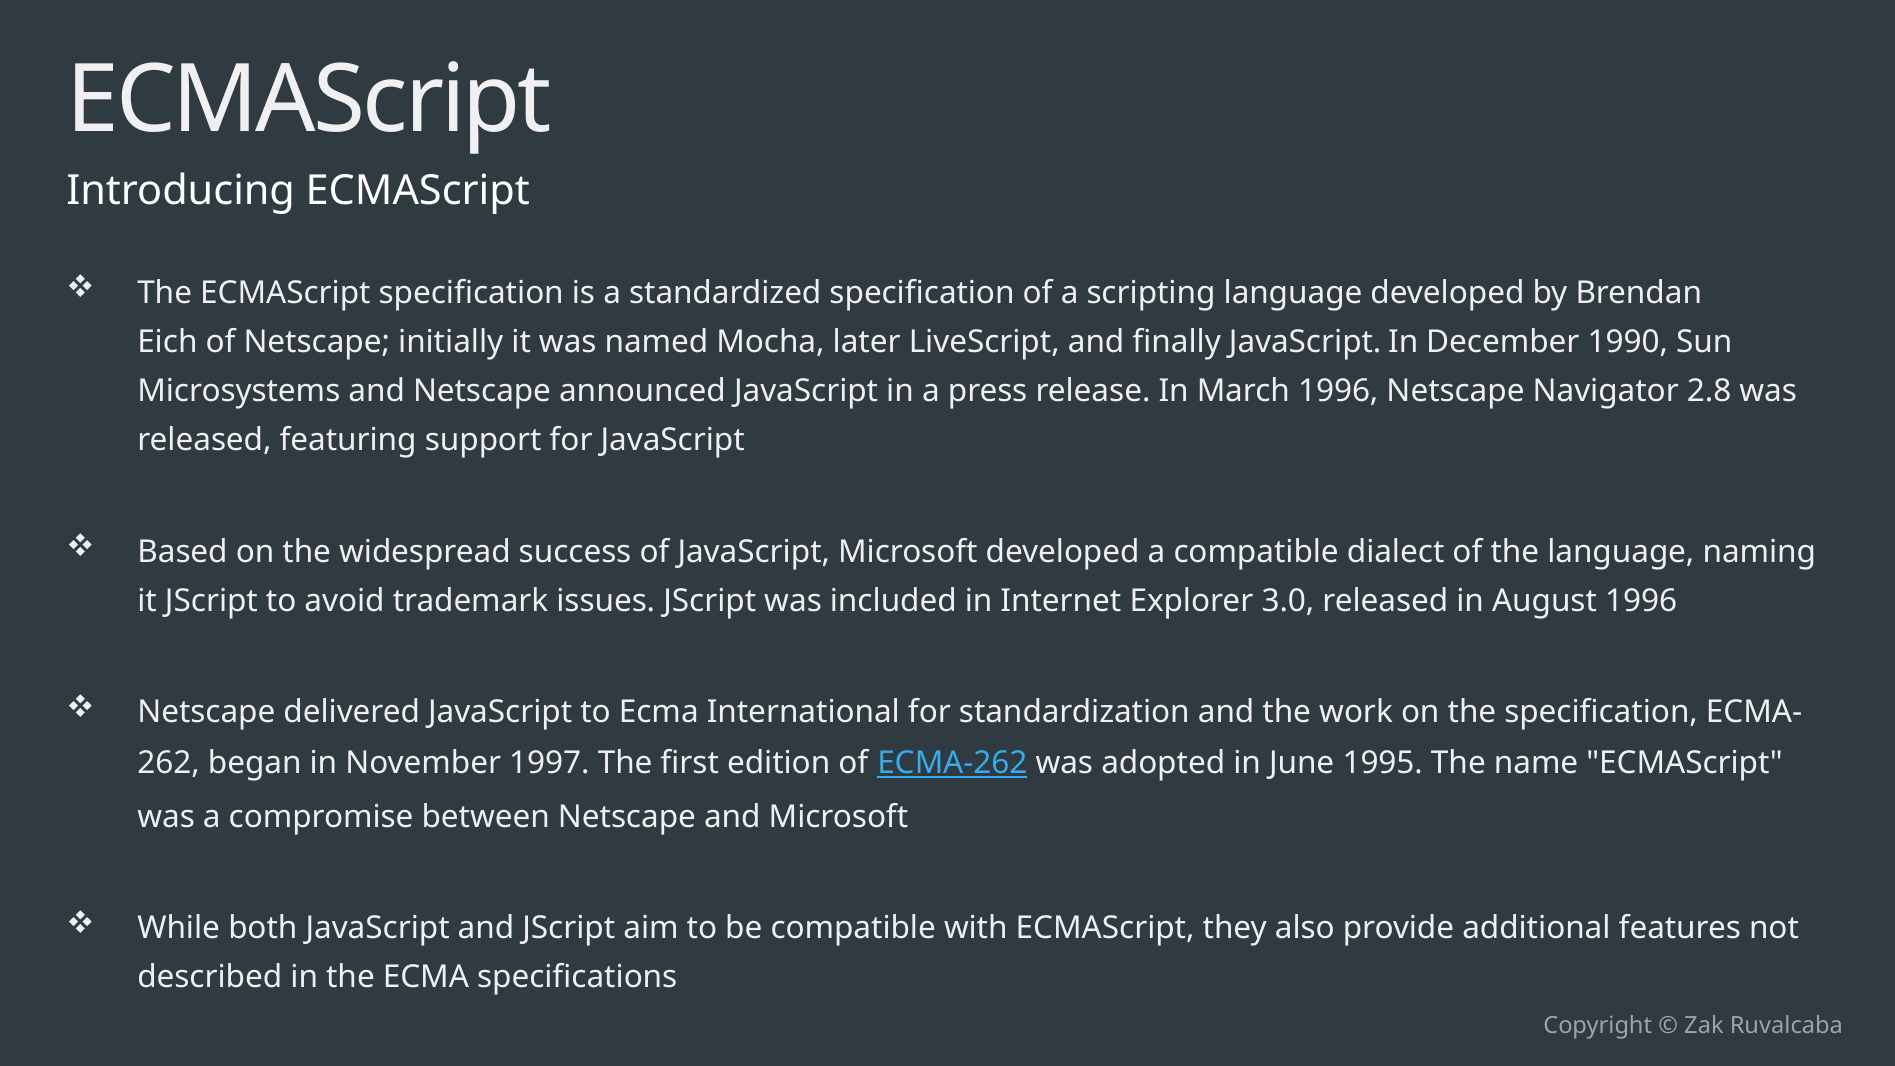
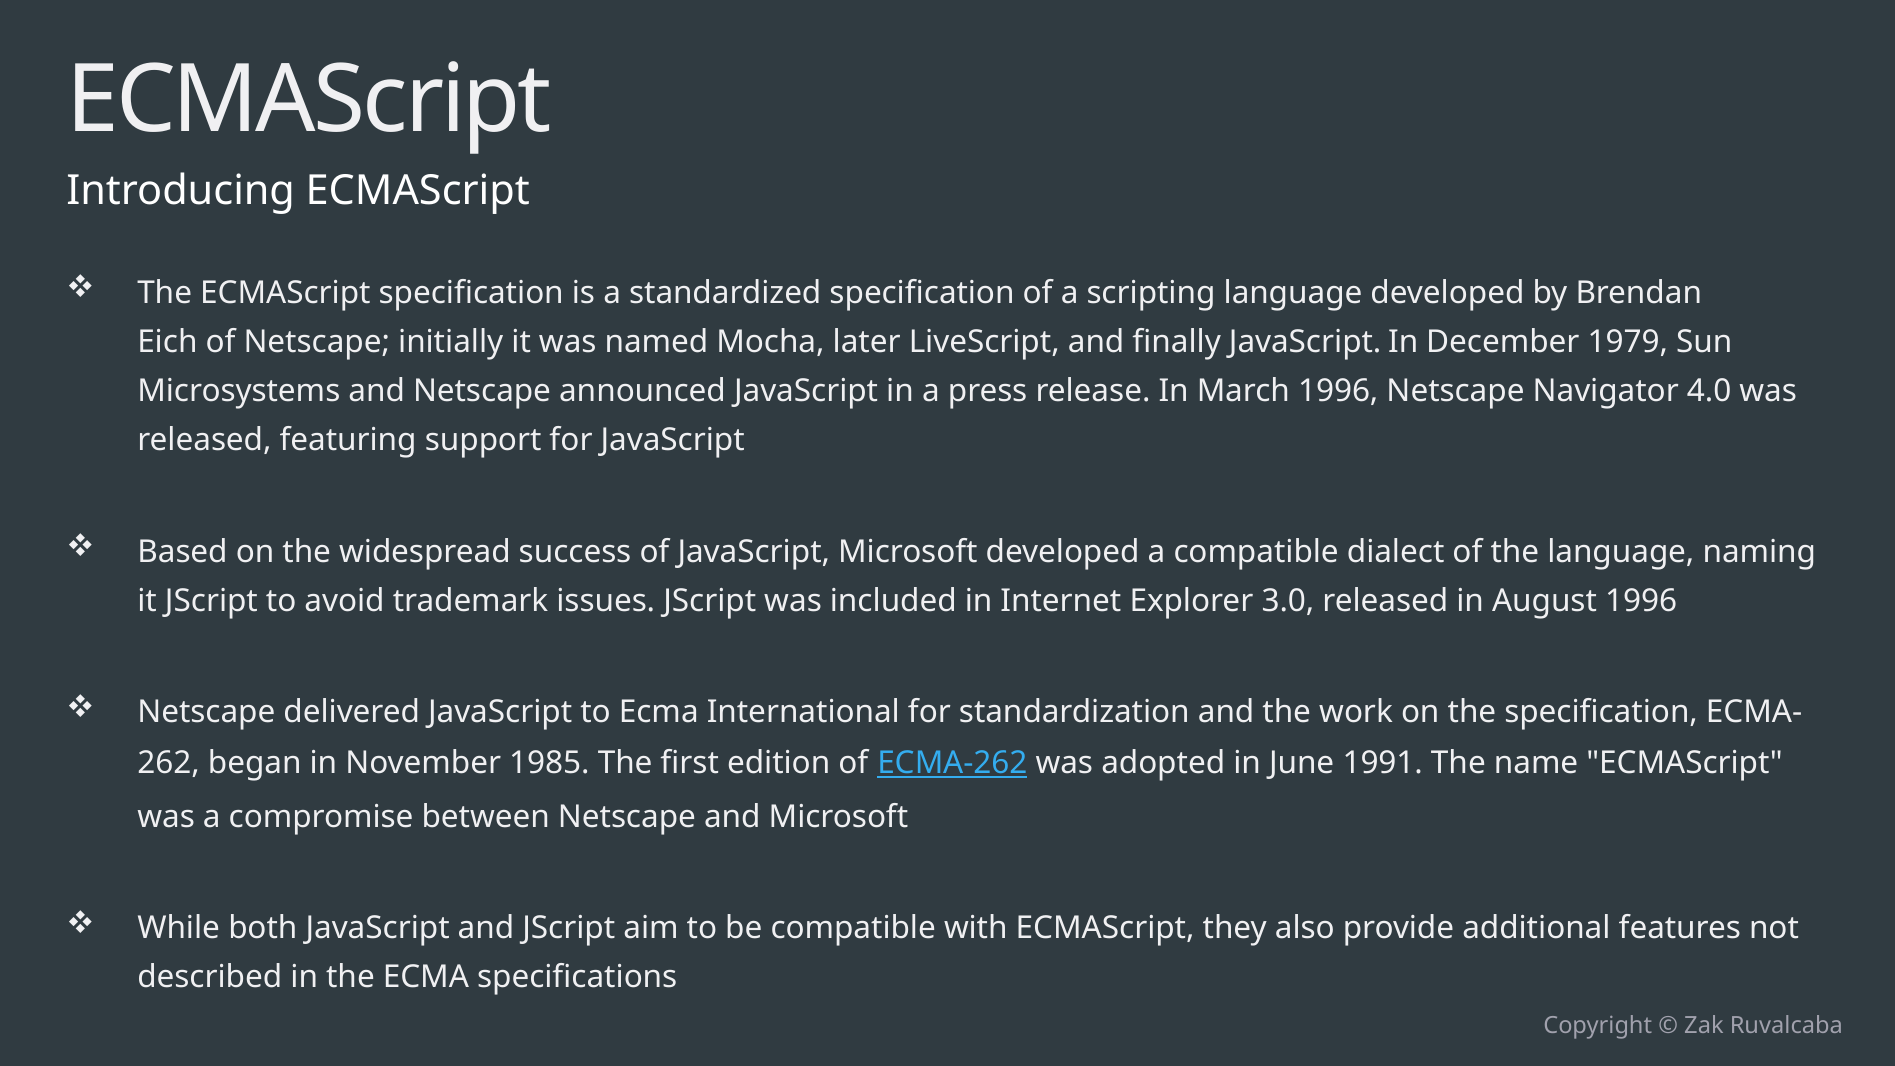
1990: 1990 -> 1979 (1628, 342)
2.8: 2.8 -> 4.0 (1709, 391)
1997: 1997 -> 1985 (549, 763)
1995: 1995 -> 1991 (1383, 763)
